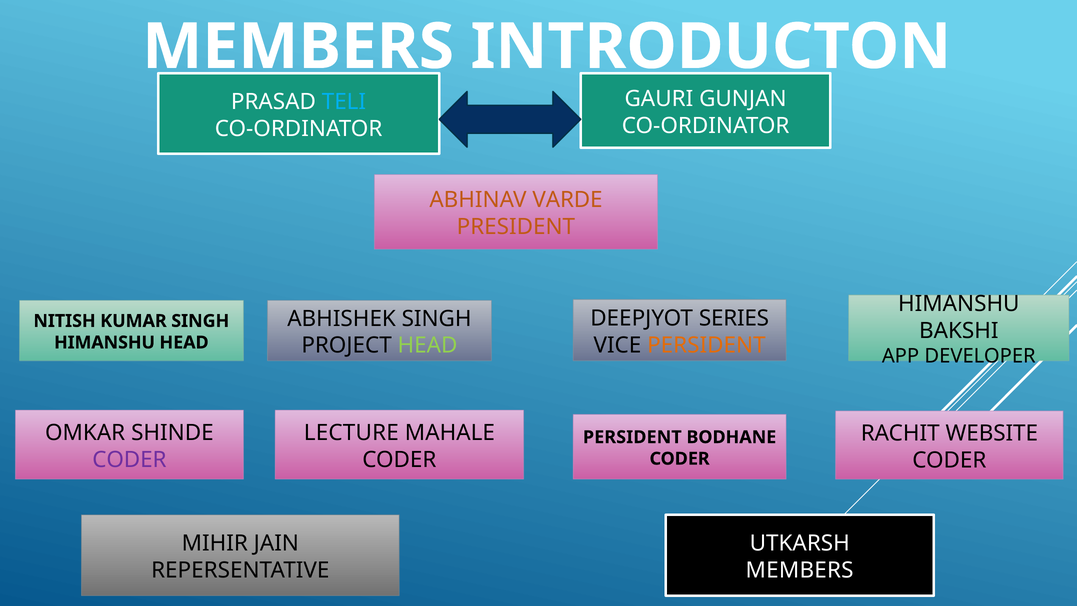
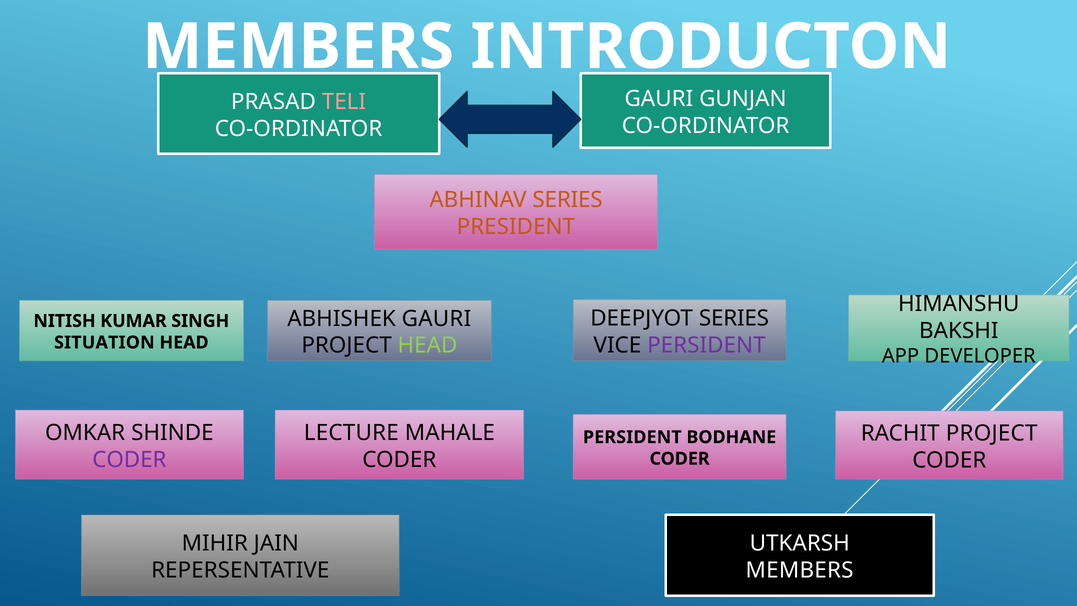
TELI colour: light blue -> pink (344, 102)
ABHINAV VARDE: VARDE -> SERIES (568, 200)
ABHISHEK SINGH: SINGH -> GAURI (437, 319)
PERSIDENT colour: orange -> purple (706, 345)
HIMANSHU: HIMANSHU -> SITUATION (104, 342)
RACHIT WEBSITE: WEBSITE -> PROJECT (992, 433)
